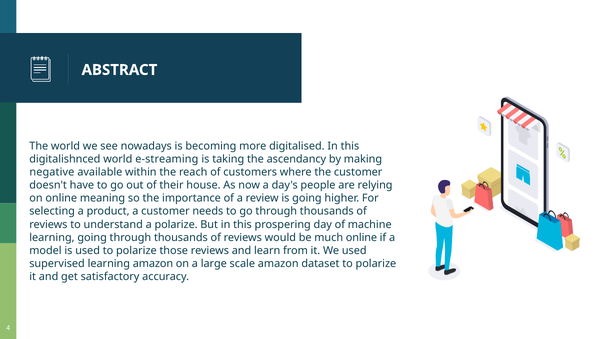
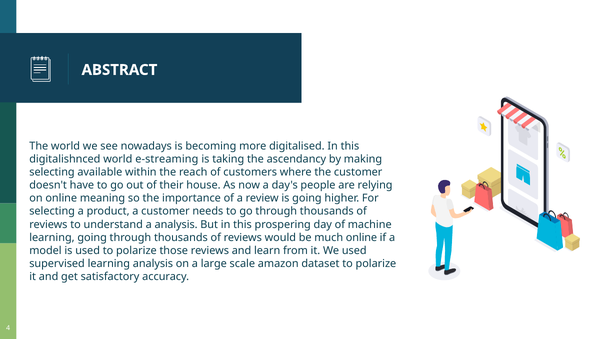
negative: negative -> selecting (52, 172)
a polarize: polarize -> analysis (176, 225)
learning amazon: amazon -> analysis (153, 264)
